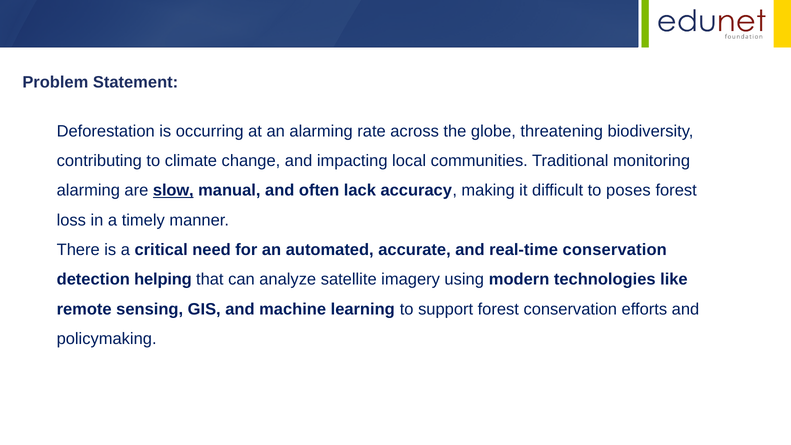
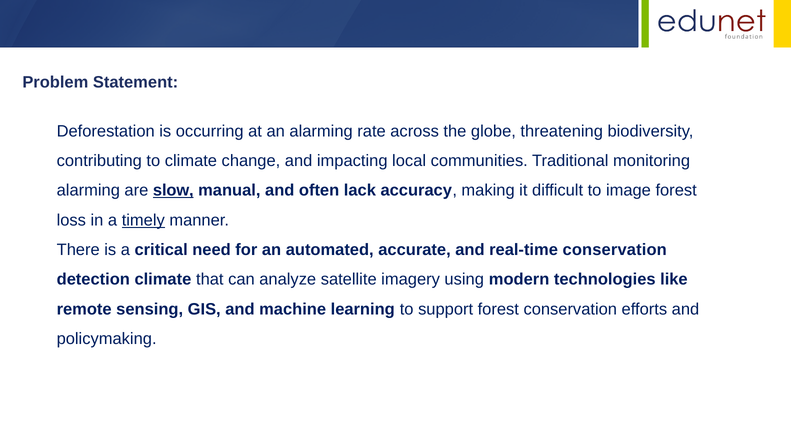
poses: poses -> image (628, 190)
timely underline: none -> present (143, 220)
detection helping: helping -> climate (163, 279)
